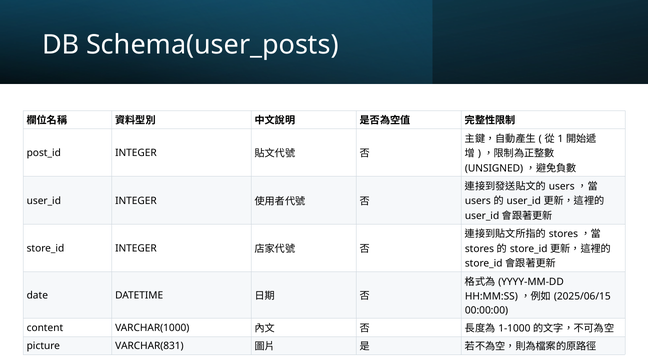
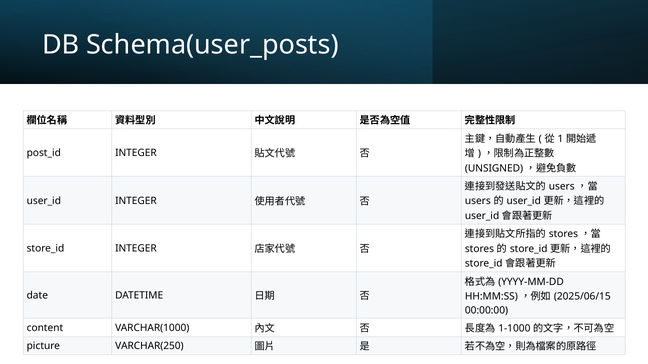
VARCHAR(831: VARCHAR(831 -> VARCHAR(250 (149, 347)
